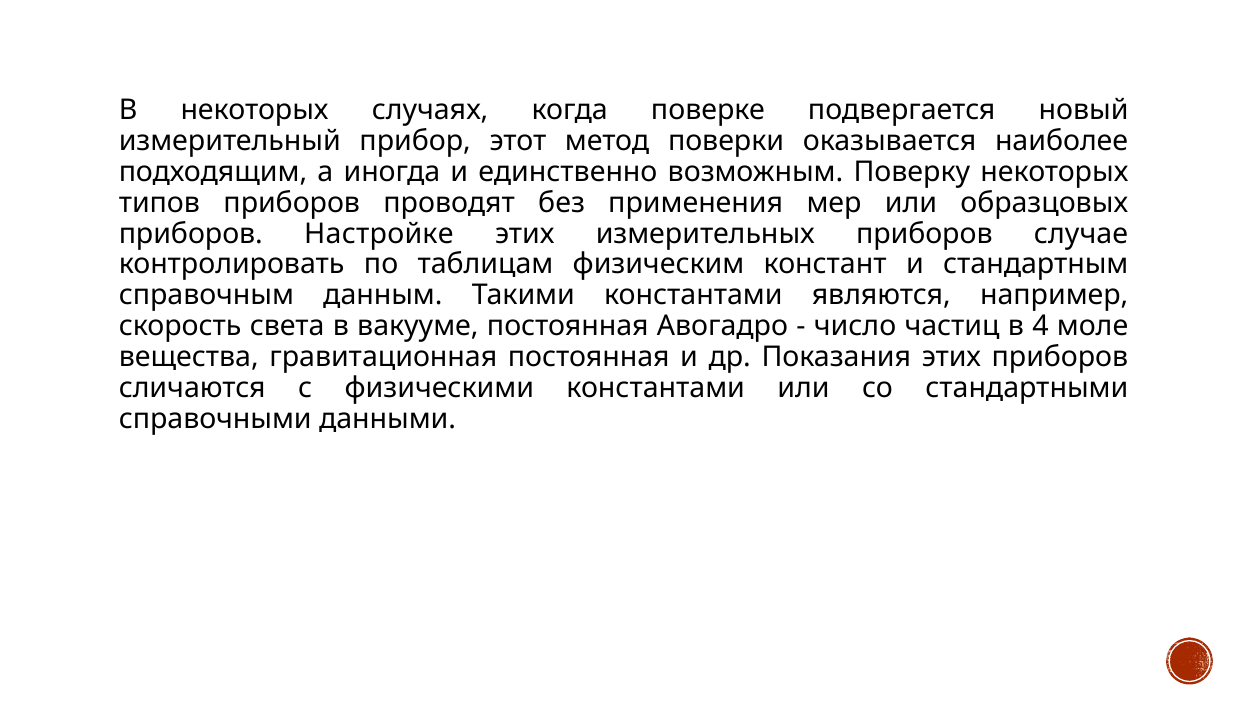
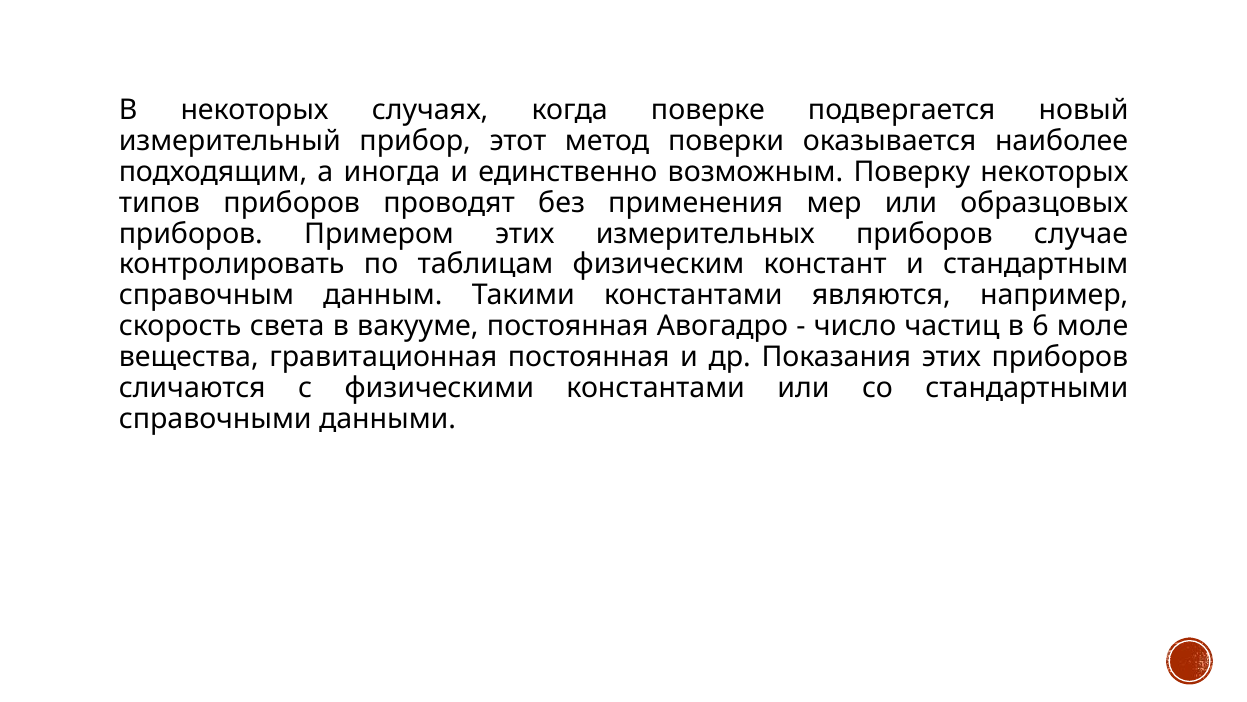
Настройке: Настройке -> Примером (379, 233)
4: 4 -> 6 (1041, 326)
